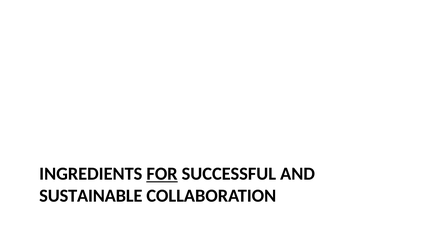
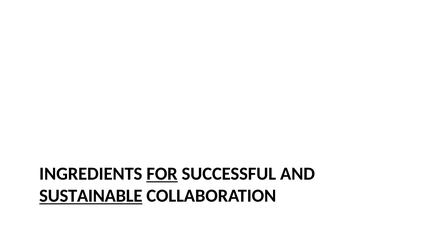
SUSTAINABLE underline: none -> present (91, 196)
